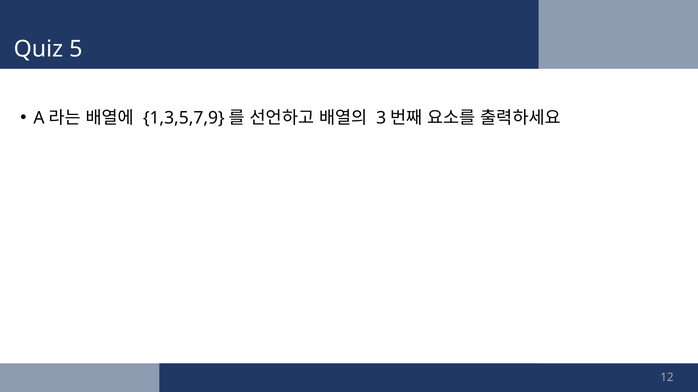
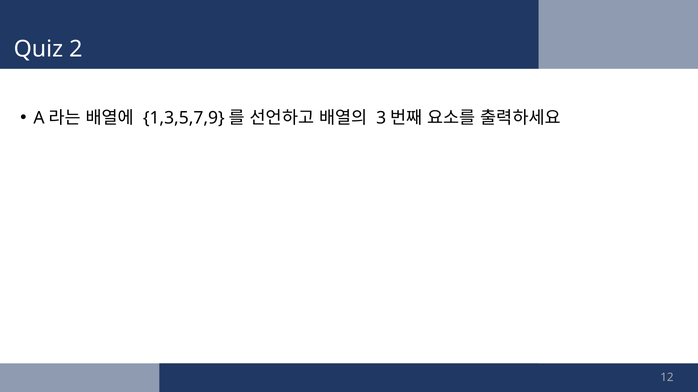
5: 5 -> 2 (76, 49)
